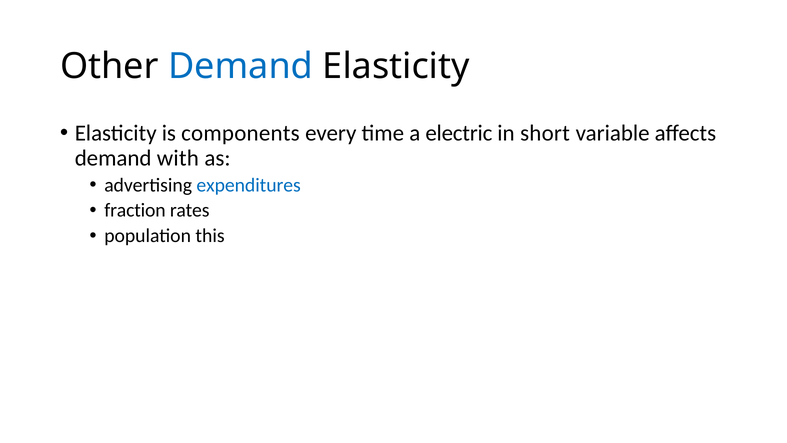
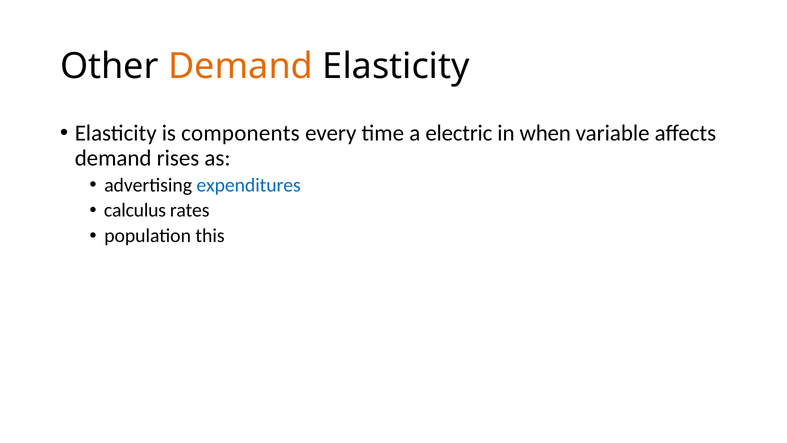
Demand colour: blue -> orange (241, 66)
short: short -> when (545, 133)
with: with -> rises (178, 158)
fraction: fraction -> calculus (135, 210)
